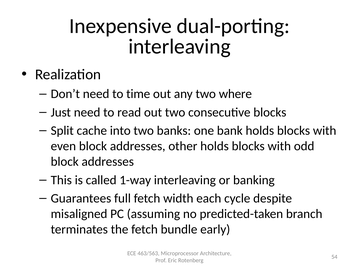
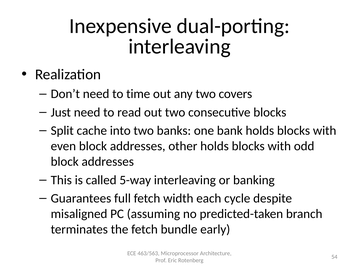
where: where -> covers (235, 94)
1-way: 1-way -> 5-way (135, 180)
